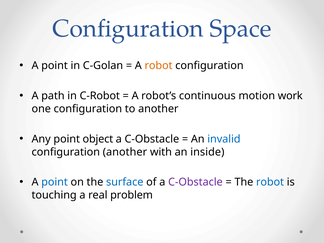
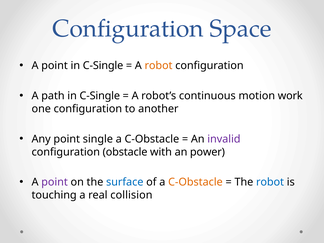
point in C-Golan: C-Golan -> C-Single (103, 66)
path in C-Robot: C-Robot -> C-Single (100, 96)
object: object -> single (98, 139)
invalid colour: blue -> purple (224, 139)
configuration another: another -> obstacle (125, 152)
inside: inside -> power (207, 152)
point colour: blue -> purple (55, 182)
C-Obstacle colour: purple -> orange (195, 182)
problem: problem -> collision (131, 195)
